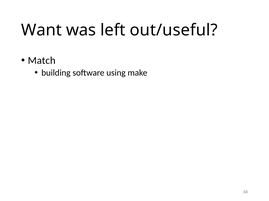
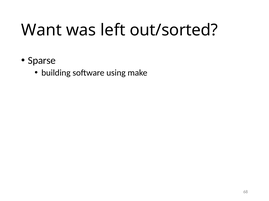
out/useful: out/useful -> out/sorted (174, 30)
Match: Match -> Sparse (42, 61)
